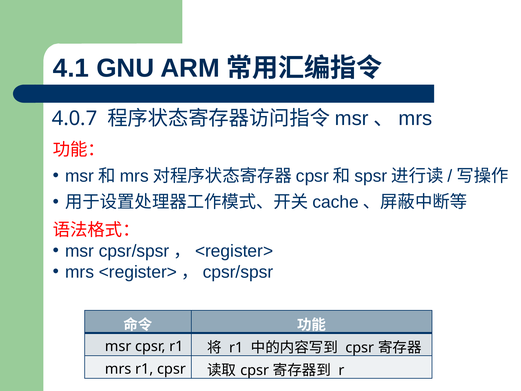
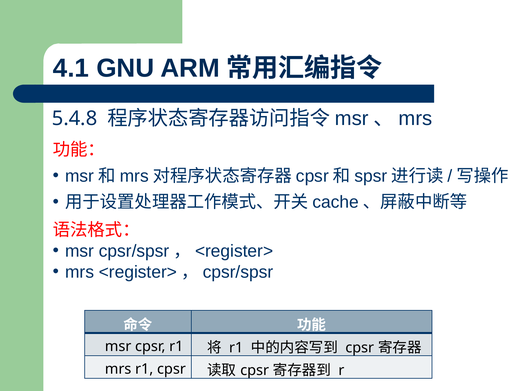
4.0.7: 4.0.7 -> 5.4.8 (75, 119)
